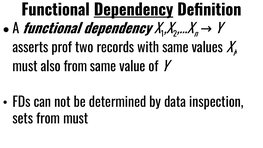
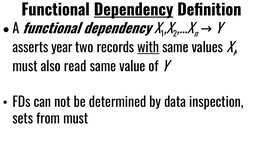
prof: prof -> year (62, 48)
with underline: none -> present (148, 48)
also from: from -> read (75, 67)
